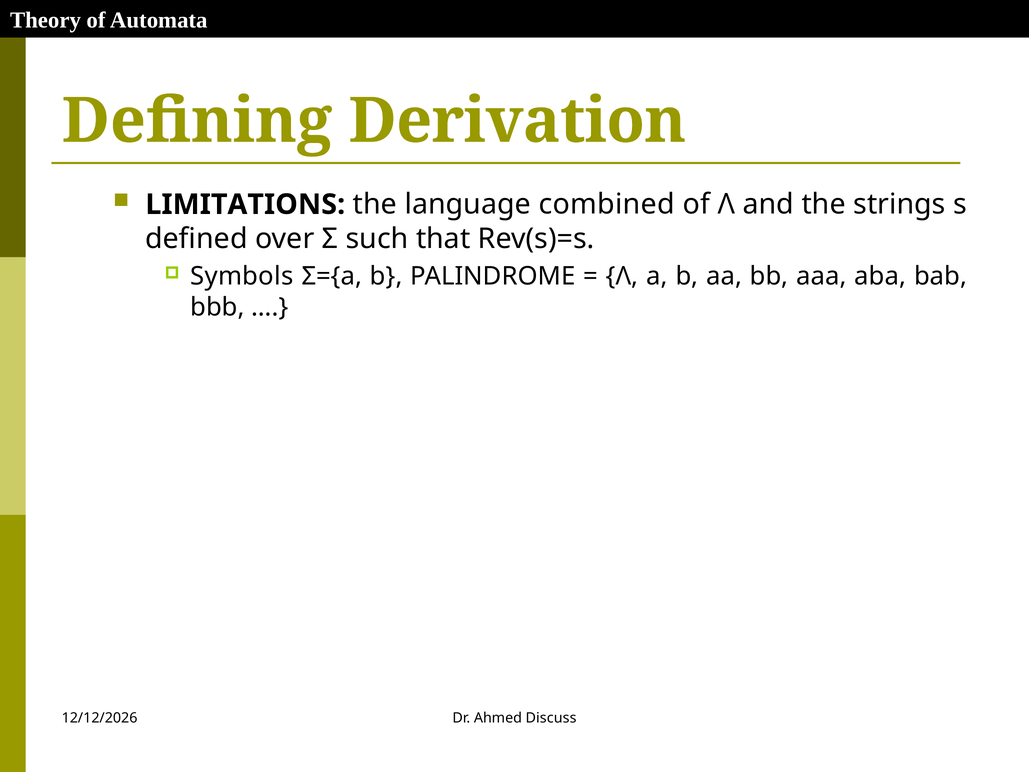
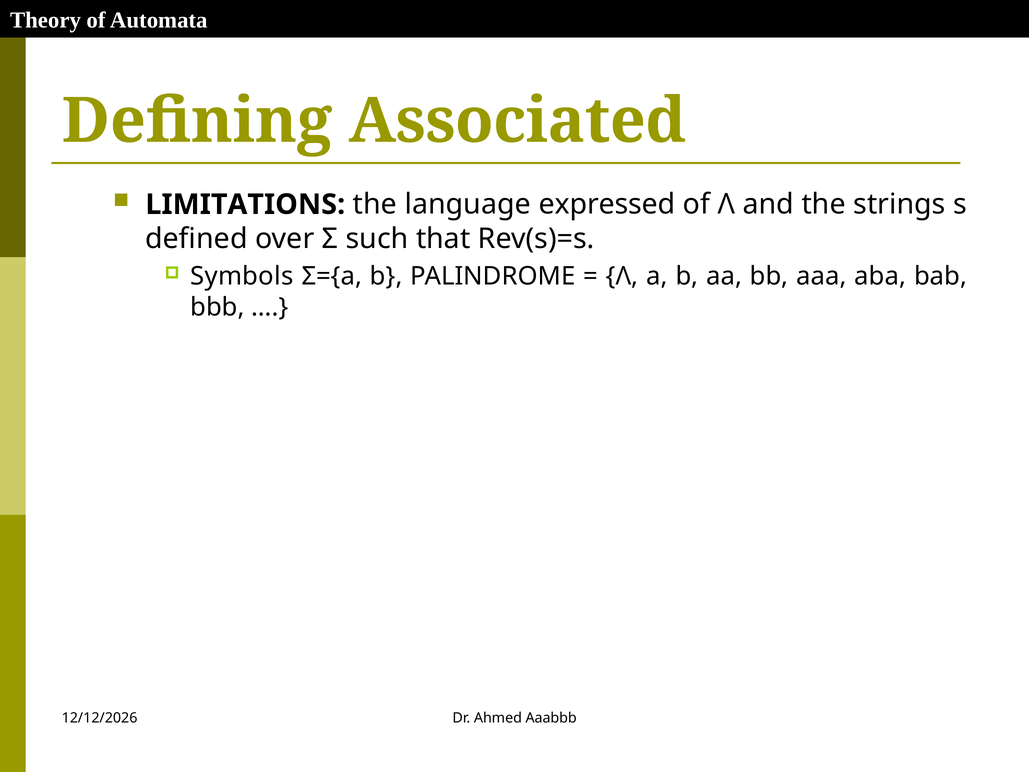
Derivation: Derivation -> Associated (517, 121)
combined: combined -> expressed (607, 204)
Discuss: Discuss -> Aaabbb (551, 718)
